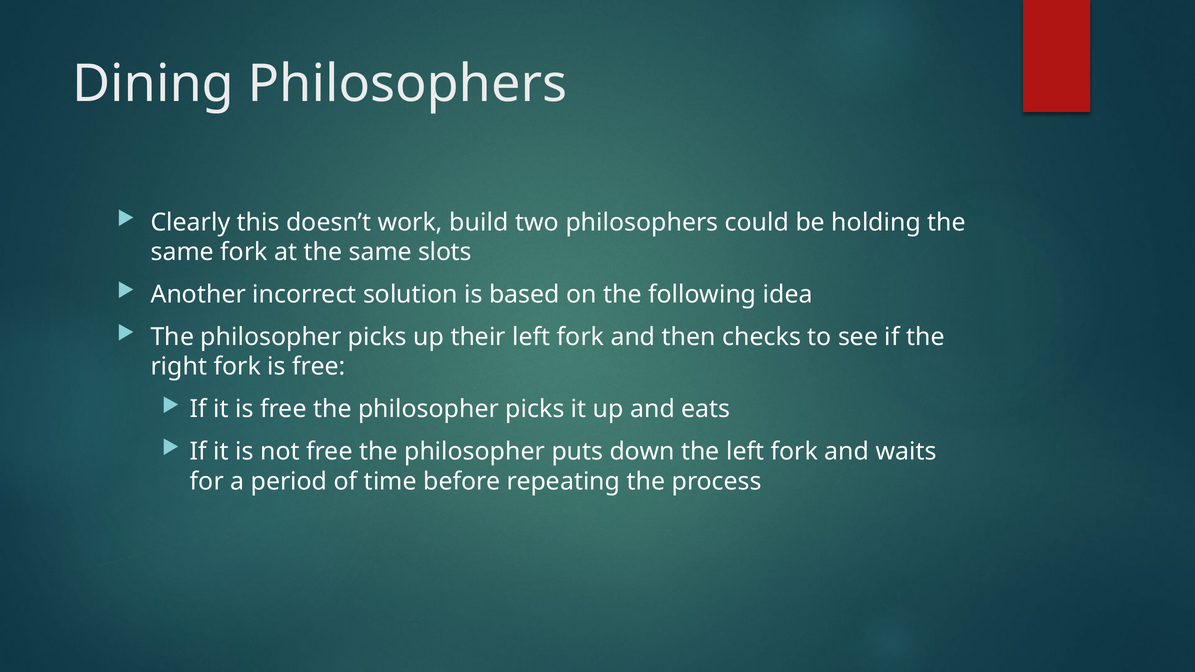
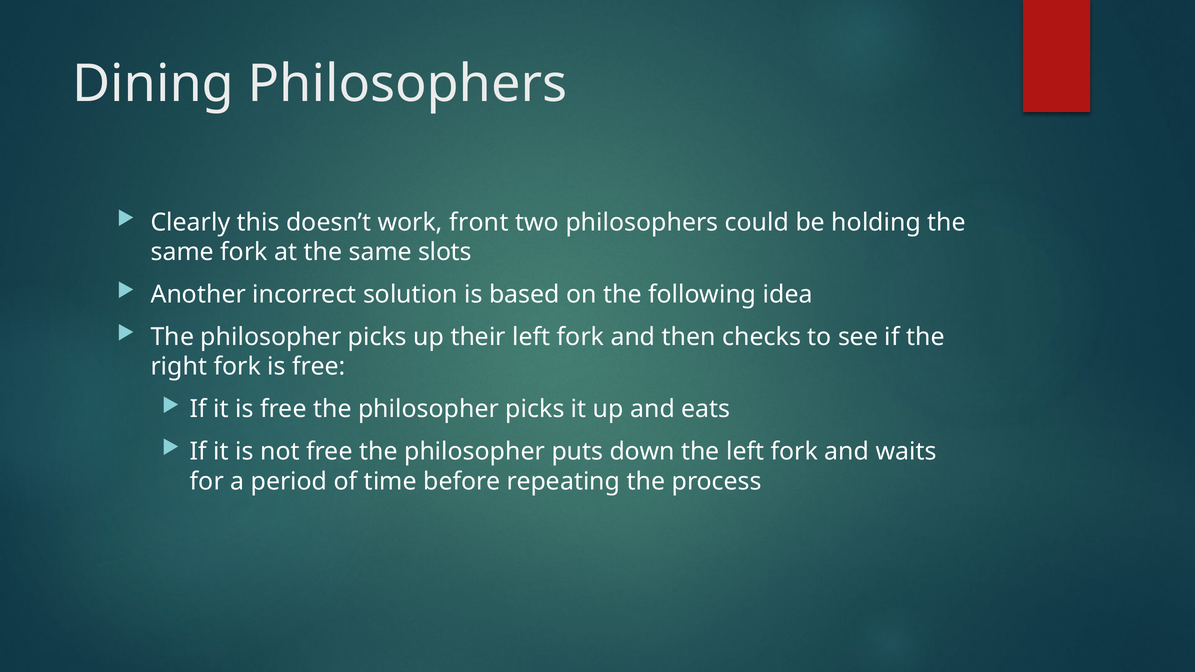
build: build -> front (479, 222)
